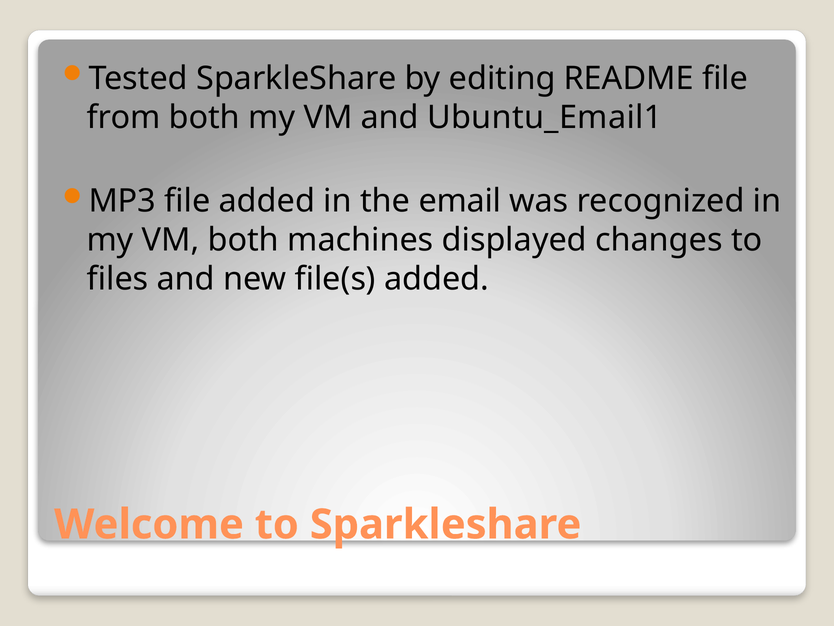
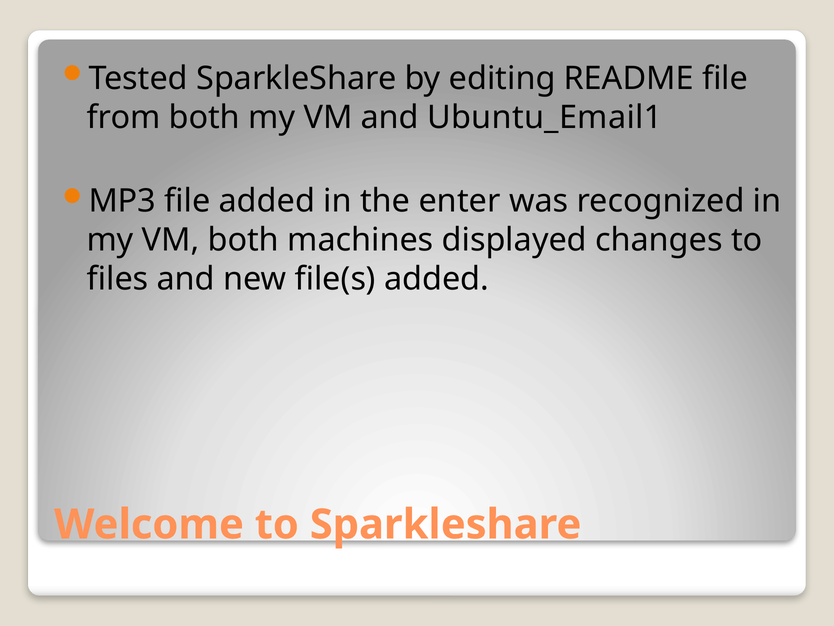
email: email -> enter (460, 201)
